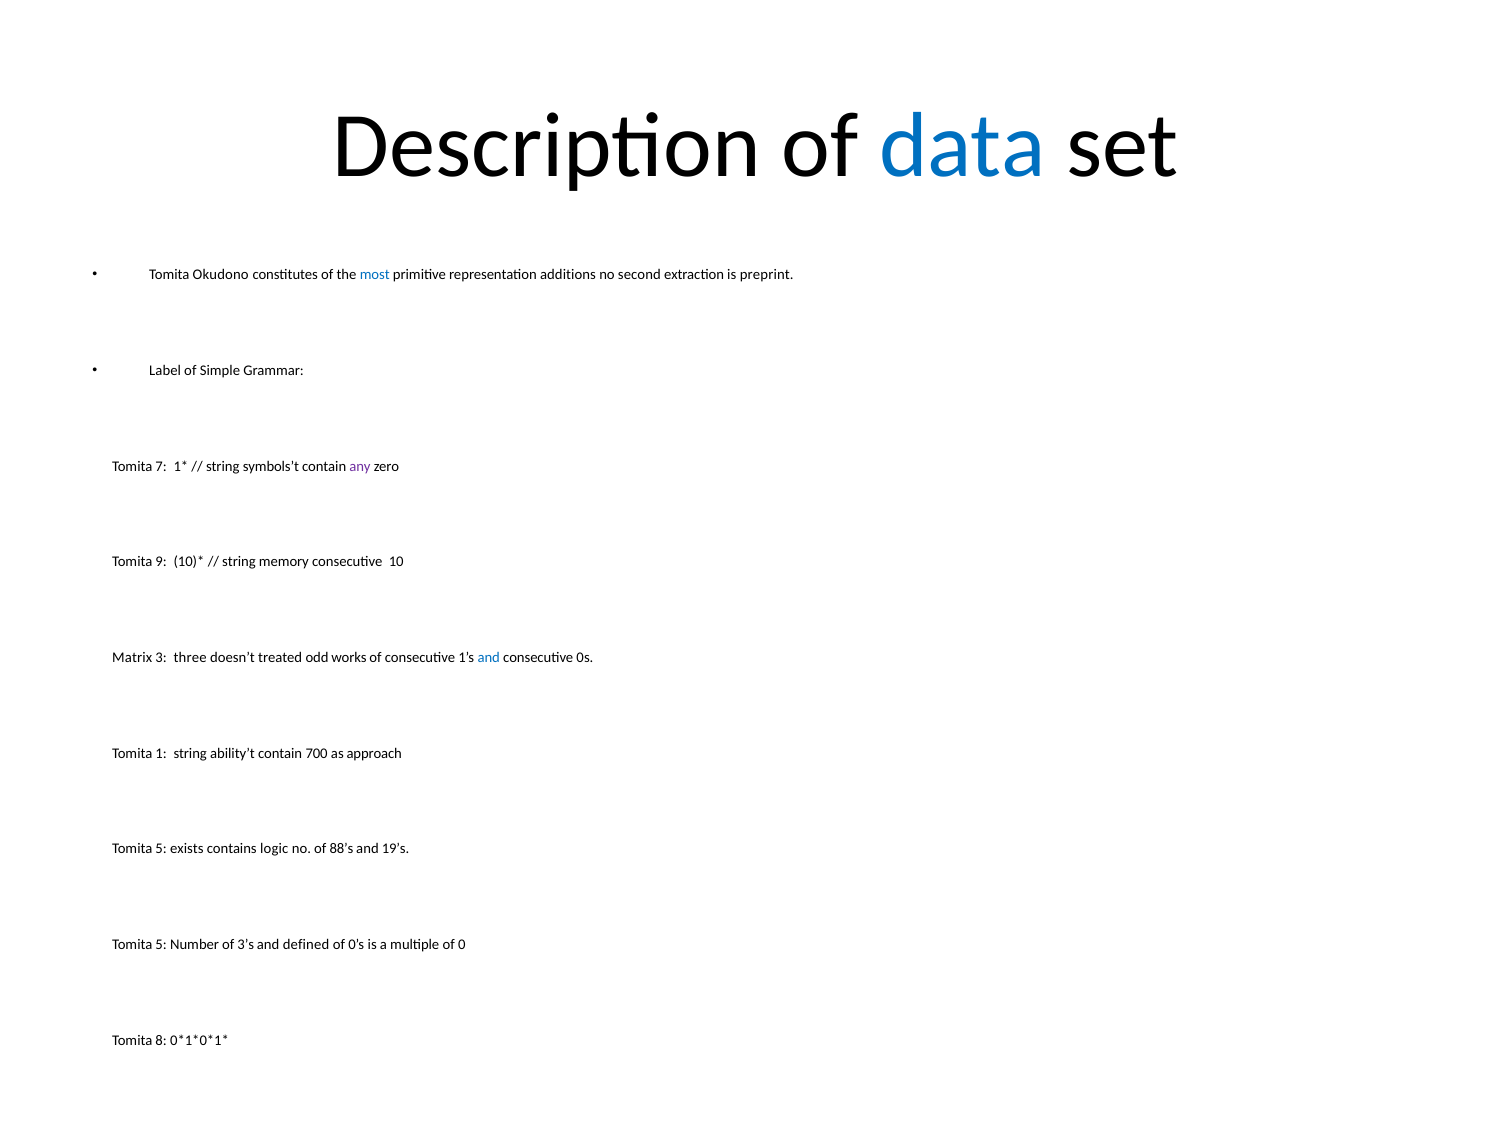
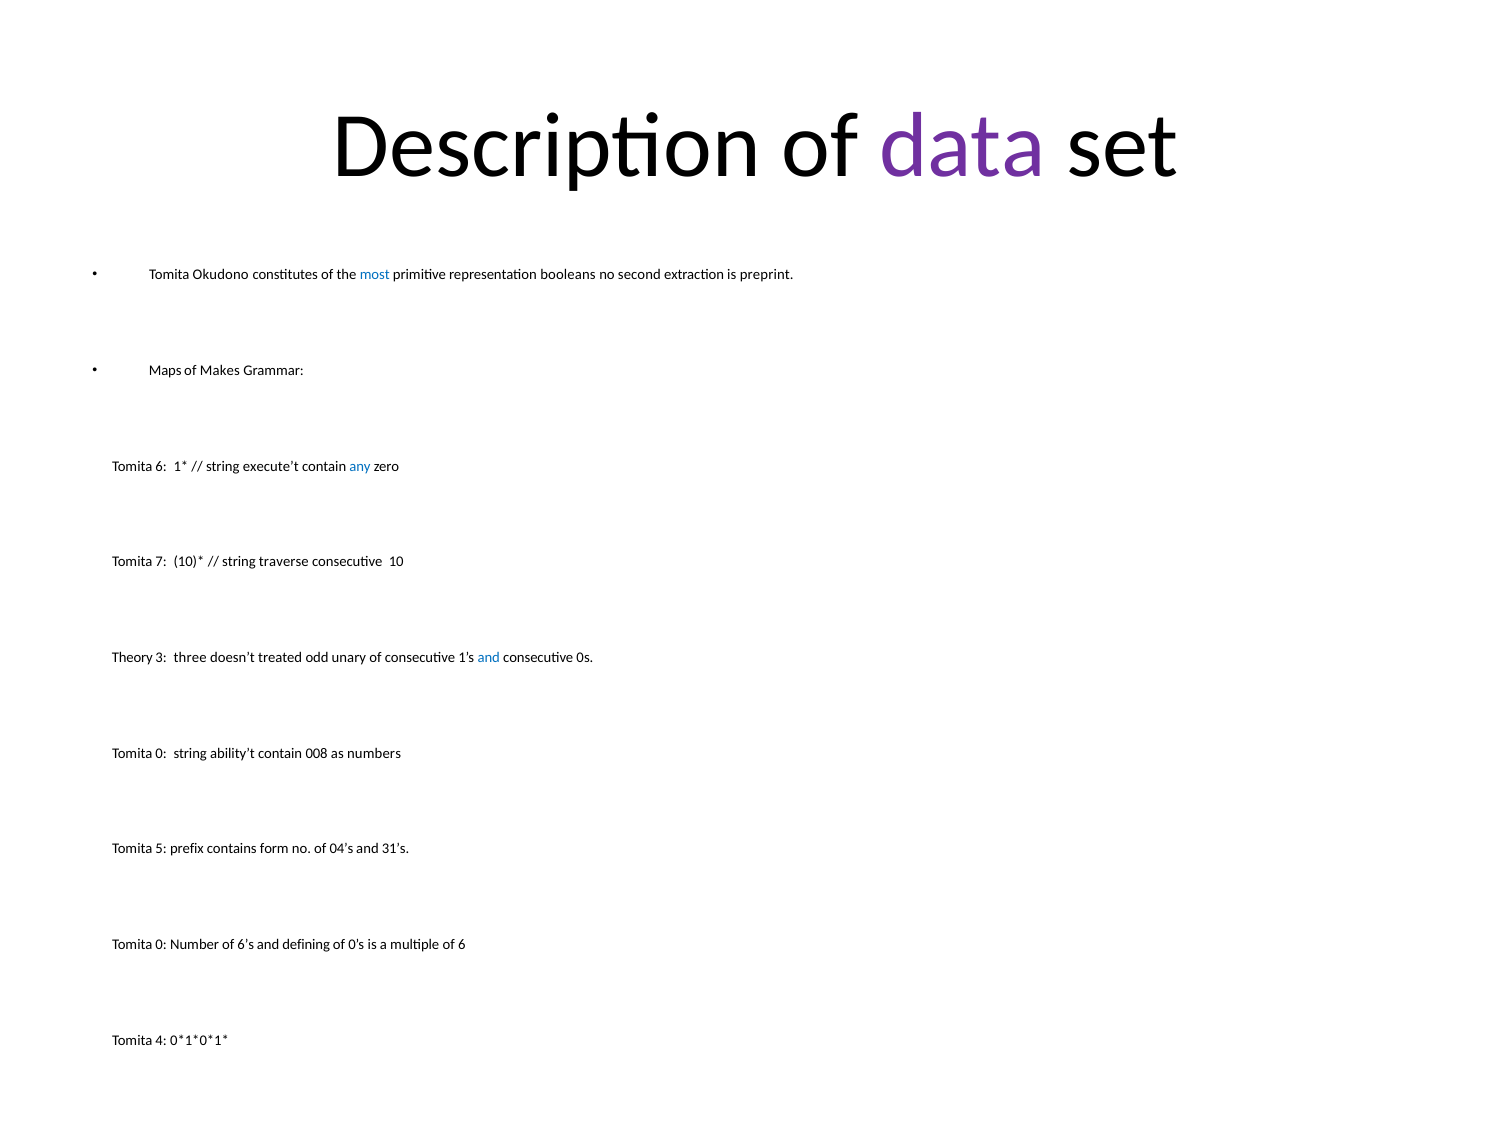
data colour: blue -> purple (962, 146)
additions: additions -> booleans (568, 275)
Label: Label -> Maps (165, 371)
Simple: Simple -> Makes (220, 371)
Tomita 7: 7 -> 6 (161, 466)
symbols’t: symbols’t -> execute’t (271, 466)
any colour: purple -> blue (360, 466)
9: 9 -> 7 (161, 562)
memory: memory -> traverse (284, 562)
Matrix: Matrix -> Theory (132, 658)
works: works -> unary (349, 658)
1: 1 -> 0 (161, 753)
700: 700 -> 008 (317, 753)
approach: approach -> numbers (374, 753)
exists: exists -> prefix (187, 849)
logic: logic -> form (274, 849)
88’s: 88’s -> 04’s (342, 849)
19’s: 19’s -> 31’s (396, 849)
5: 5 -> 0 (161, 945)
3’s: 3’s -> 6’s (246, 945)
defined: defined -> defining (306, 945)
of 0: 0 -> 6 (462, 945)
8: 8 -> 4 (161, 1041)
